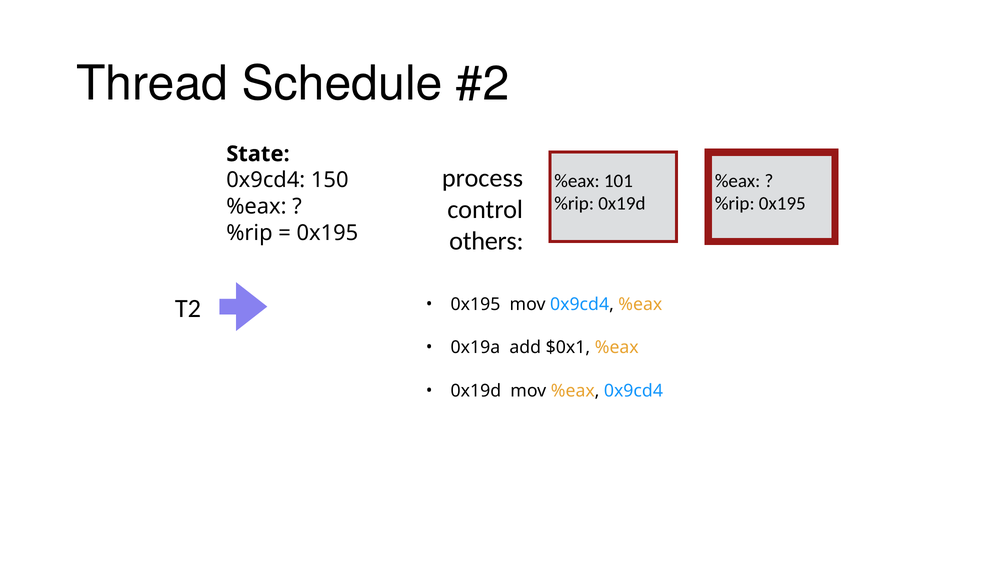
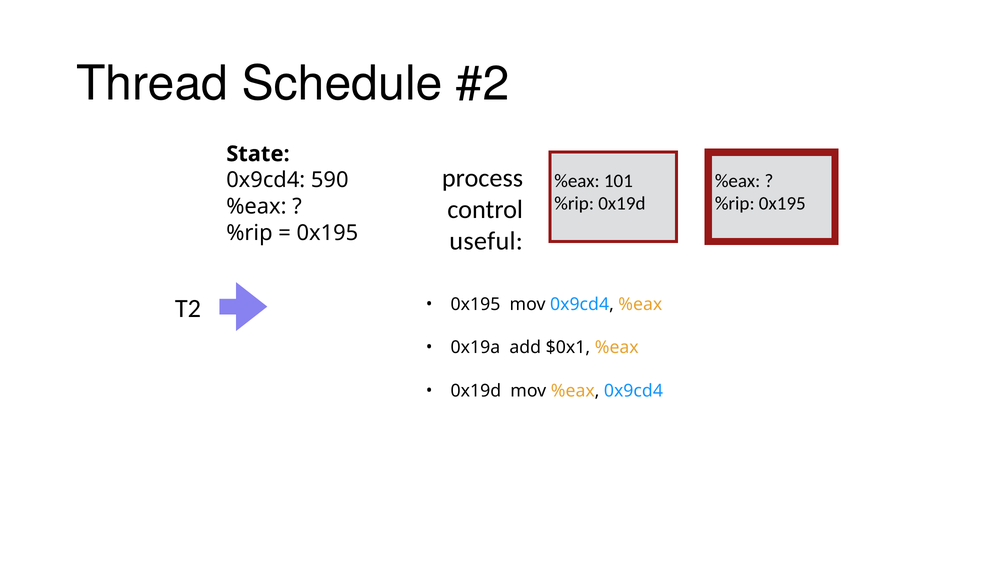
150: 150 -> 590 (330, 180)
others: others -> useful (486, 241)
